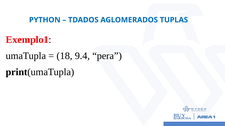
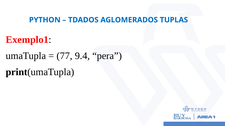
18: 18 -> 77 (65, 56)
